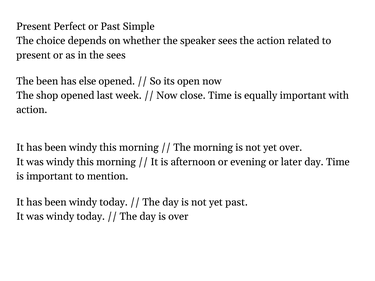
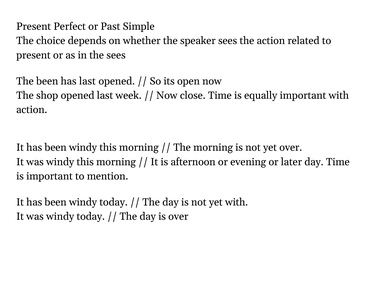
has else: else -> last (87, 81)
yet past: past -> with (237, 202)
